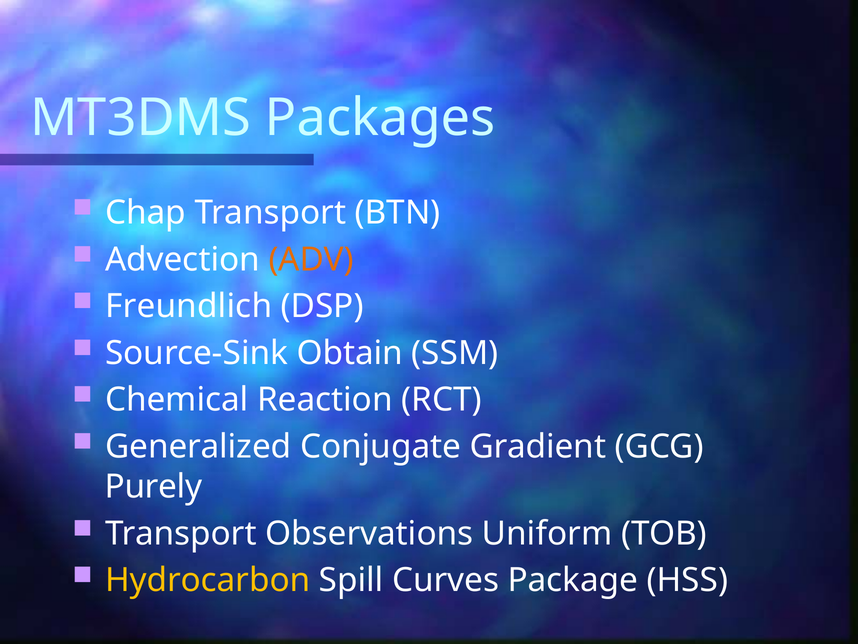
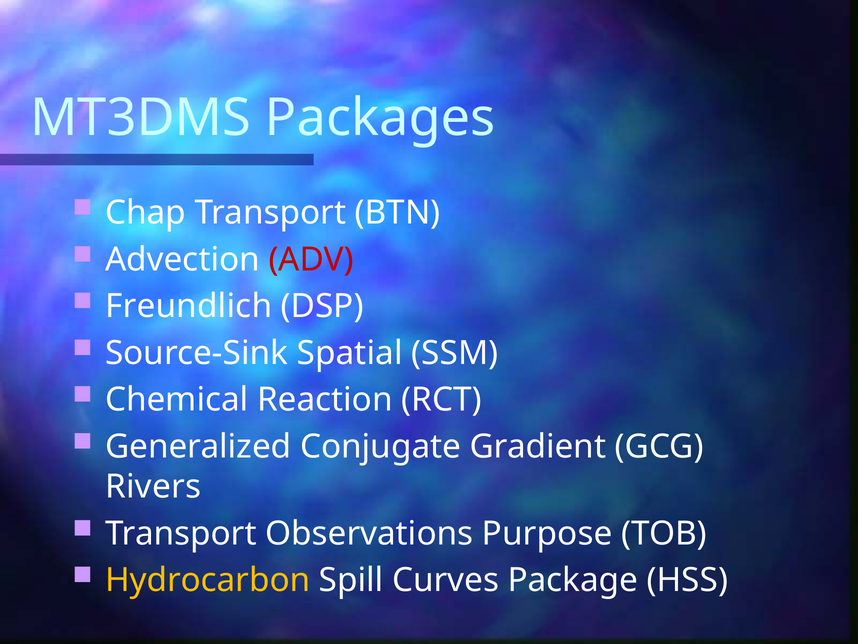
ADV colour: orange -> red (311, 259)
Obtain: Obtain -> Spatial (350, 353)
Purely: Purely -> Rivers (153, 486)
Uniform: Uniform -> Purpose (547, 533)
